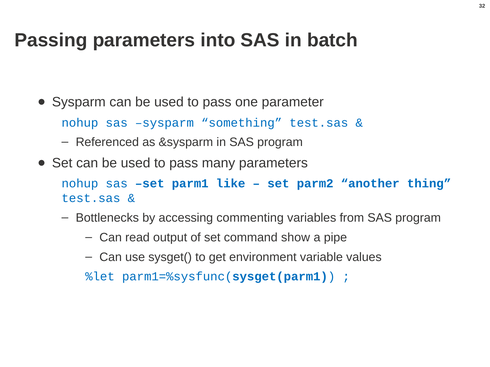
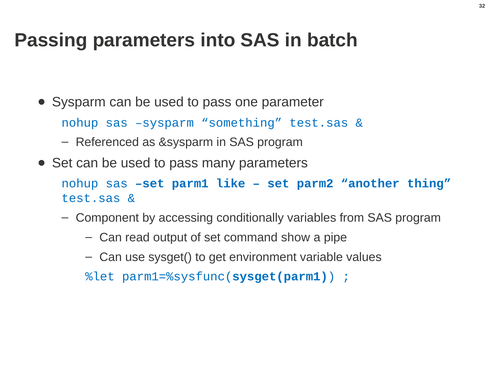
Bottlenecks: Bottlenecks -> Component (107, 218)
commenting: commenting -> conditionally (250, 218)
